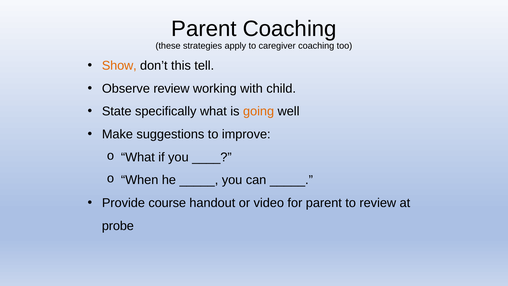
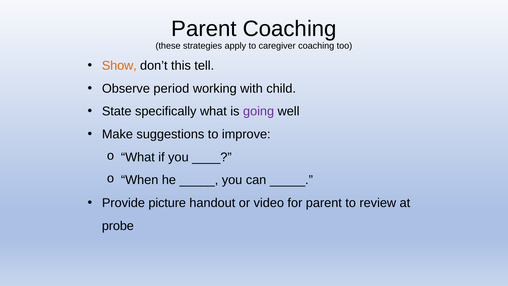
Observe review: review -> period (171, 88)
going colour: orange -> purple (259, 111)
course: course -> picture (167, 203)
